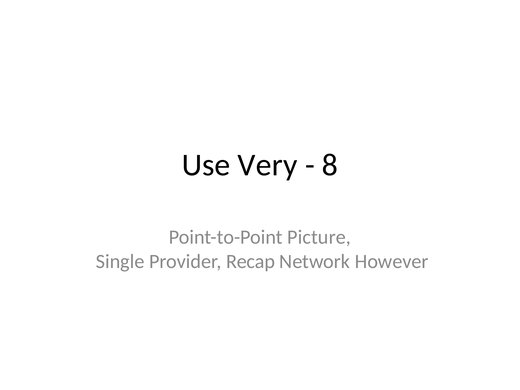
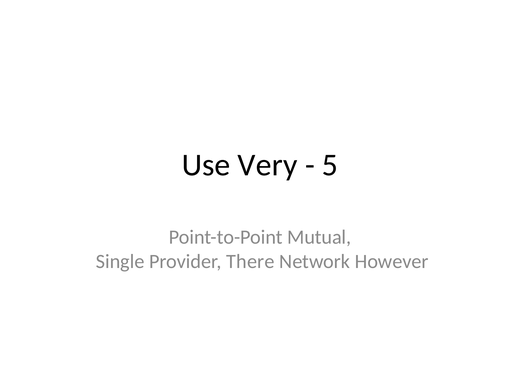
8: 8 -> 5 (330, 165)
Picture: Picture -> Mutual (319, 237)
Recap: Recap -> There (250, 261)
